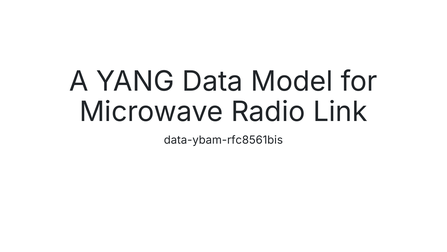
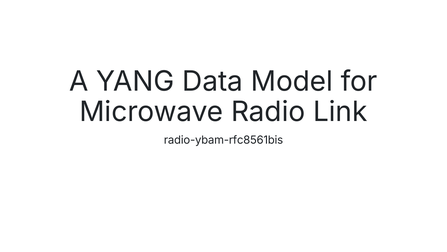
data-ybam-rfc8561bis: data-ybam-rfc8561bis -> radio-ybam-rfc8561bis (223, 140)
